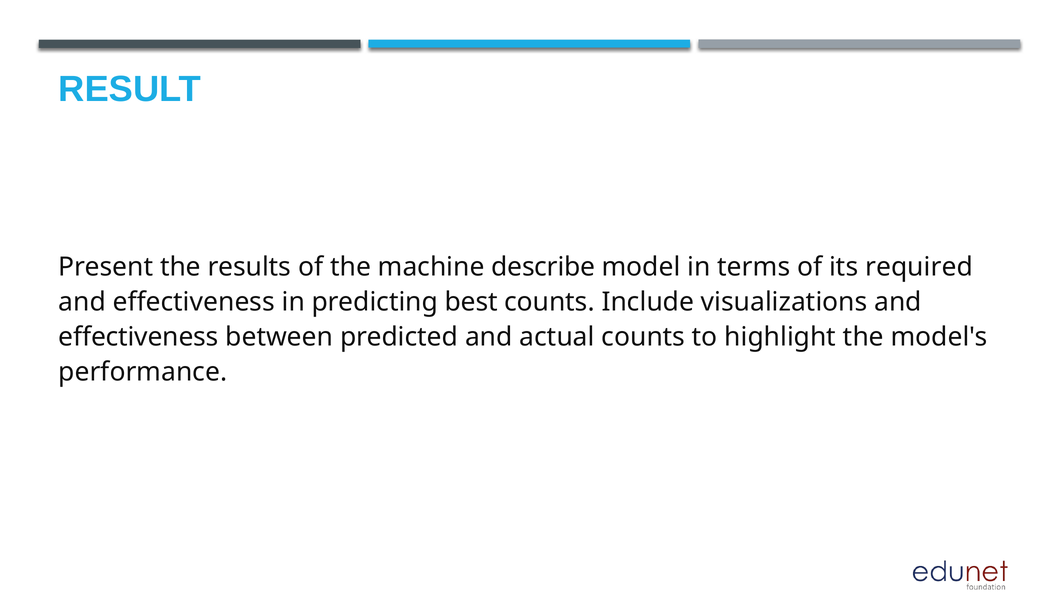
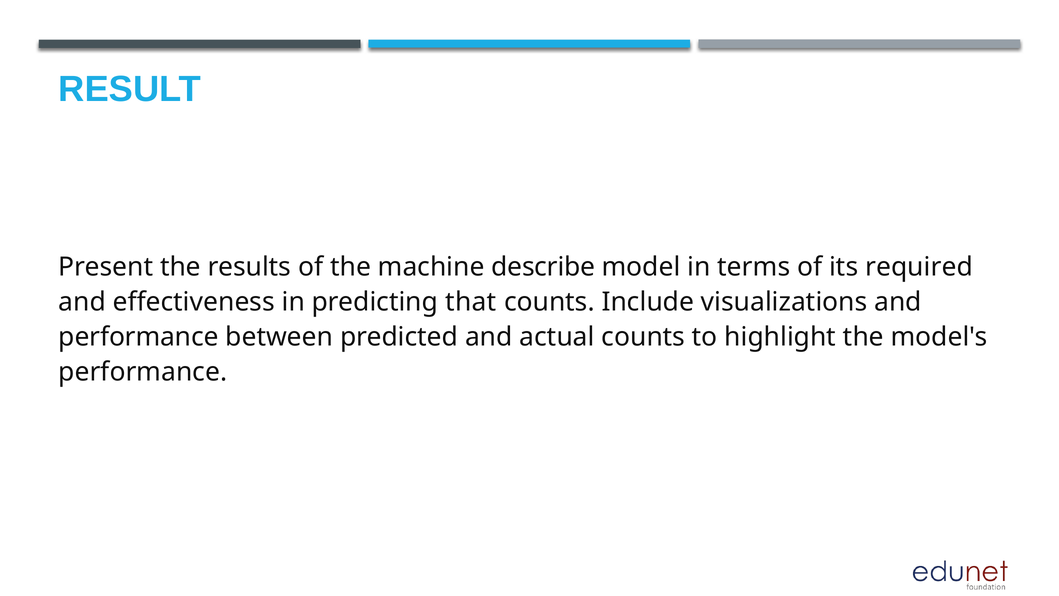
best: best -> that (471, 302)
effectiveness: effectiveness -> performance (139, 337)
